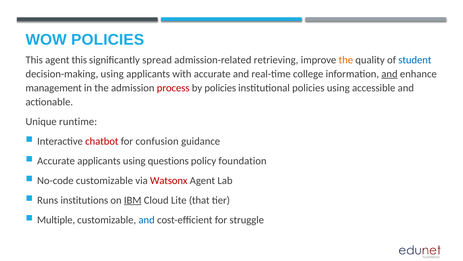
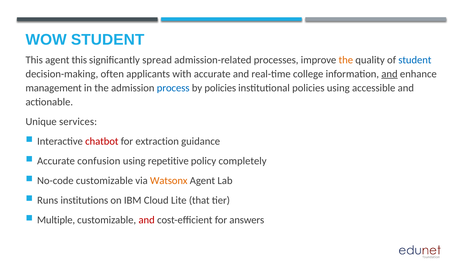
WOW POLICIES: POLICIES -> STUDENT (108, 40)
retrieving: retrieving -> processes (276, 60)
decision-making using: using -> often (112, 74)
process colour: red -> blue (173, 88)
runtime: runtime -> services (78, 121)
confusion: confusion -> extraction (157, 141)
Accurate applicants: applicants -> confusion (99, 161)
questions: questions -> repetitive (168, 161)
foundation: foundation -> completely (243, 161)
Watsonx colour: red -> orange (169, 180)
IBM underline: present -> none (133, 200)
and colour: blue -> red (147, 219)
struggle: struggle -> answers (247, 219)
